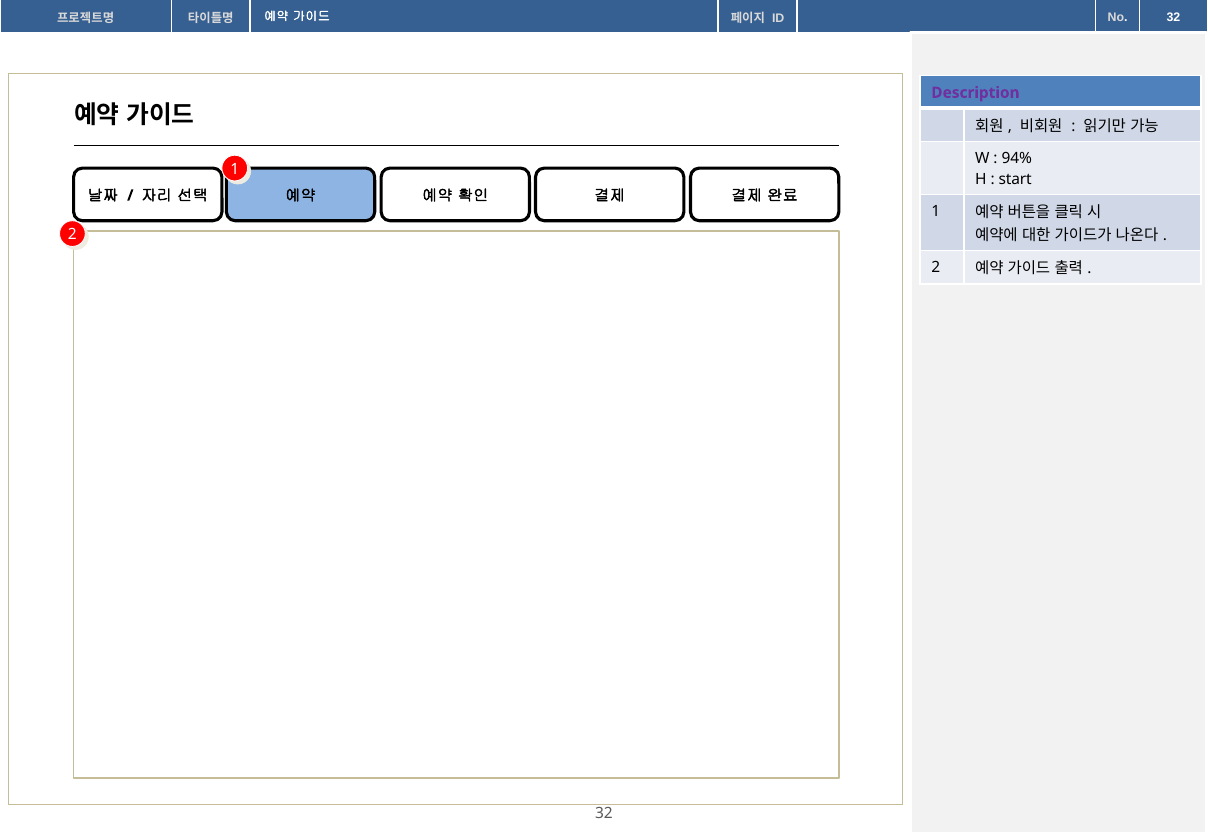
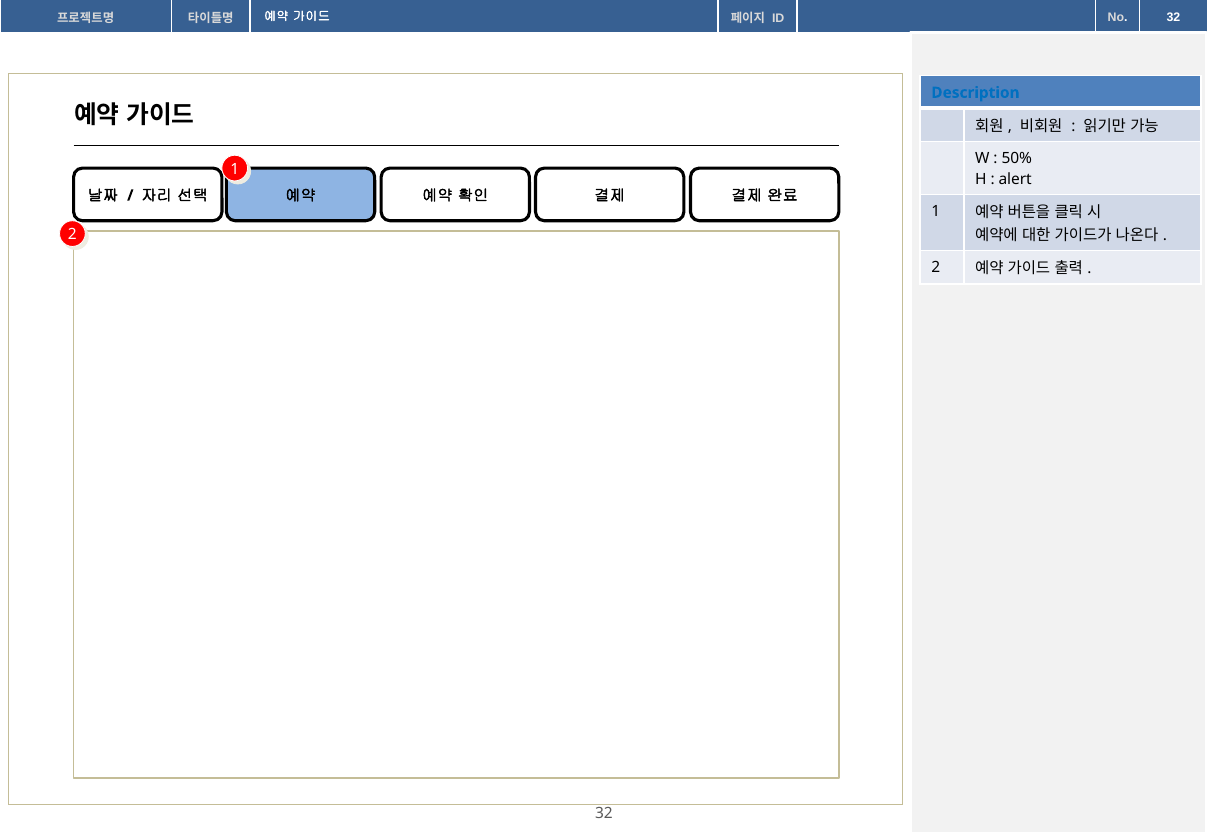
Description colour: purple -> blue (975, 93)
94%: 94% -> 50% (1017, 158)
start: start -> alert (1015, 179)
